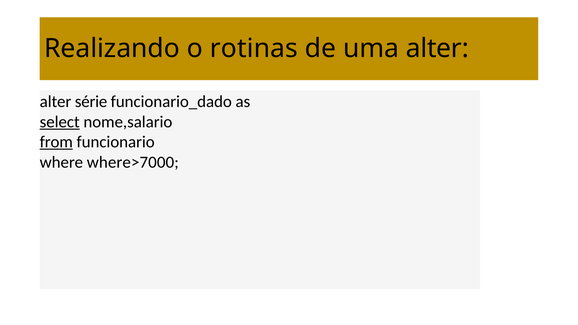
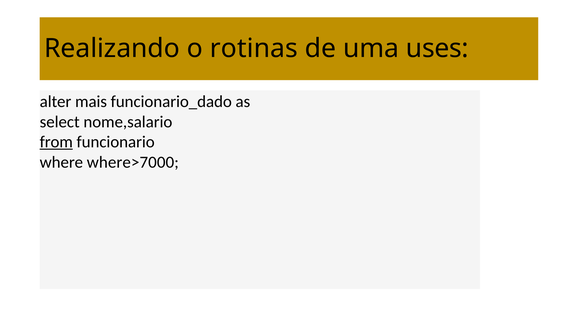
uma alter: alter -> uses (437, 49)
série: série -> mais (91, 102)
select underline: present -> none (60, 122)
